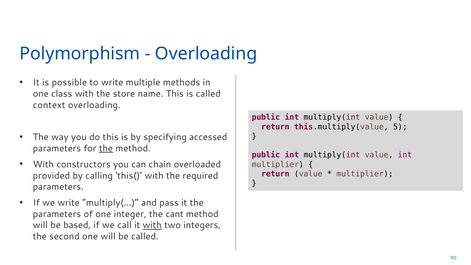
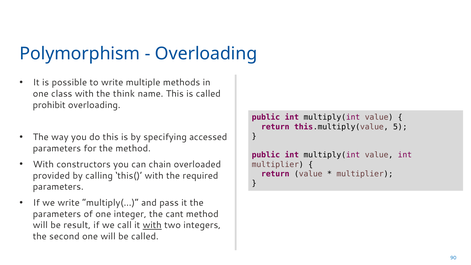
store: store -> think (124, 94)
context: context -> prohibit (49, 105)
the underline: present -> none (106, 148)
based: based -> result (77, 225)
